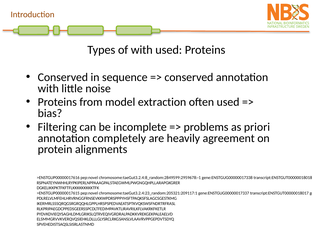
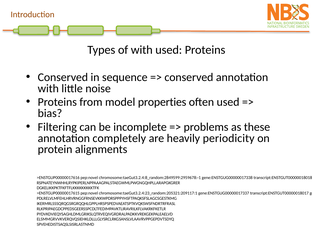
extraction: extraction -> properties (162, 102)
priori: priori -> these (257, 127)
agreement: agreement -> periodicity (229, 138)
